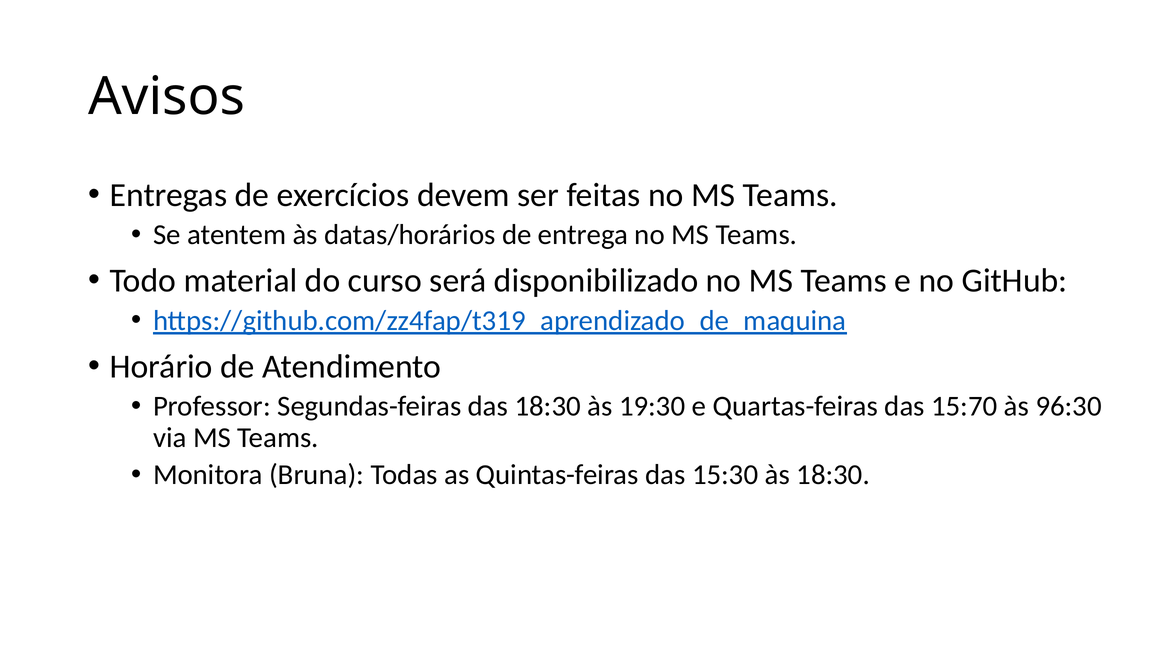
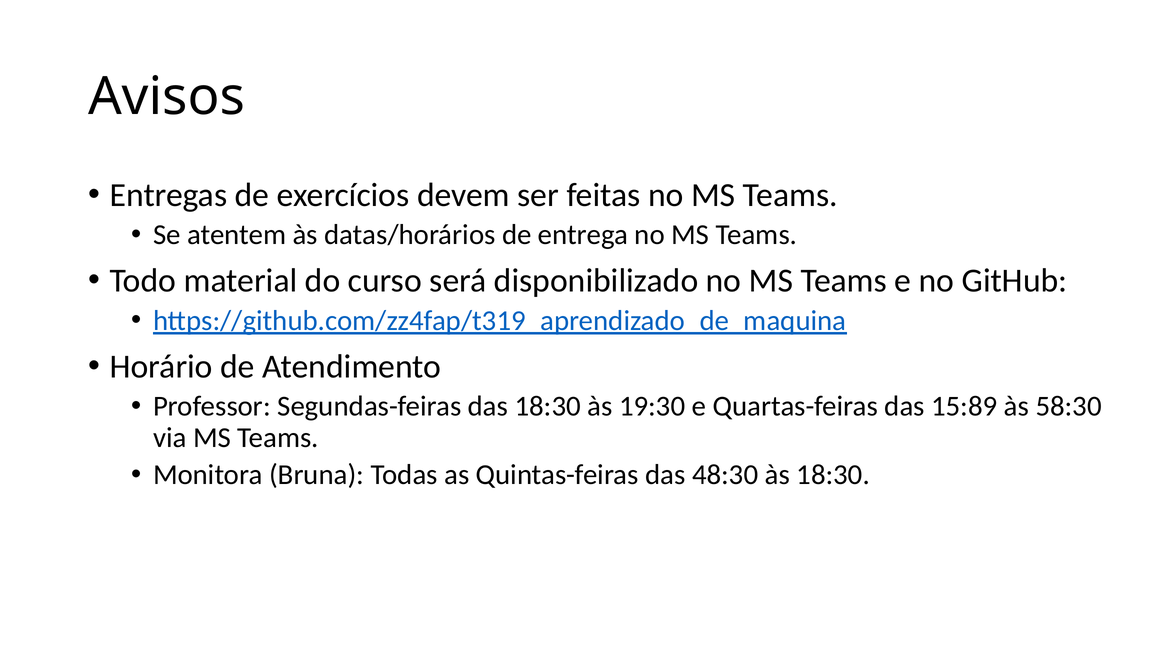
15:70: 15:70 -> 15:89 (964, 407)
96:30: 96:30 -> 58:30 (1069, 407)
15:30: 15:30 -> 48:30 (725, 475)
